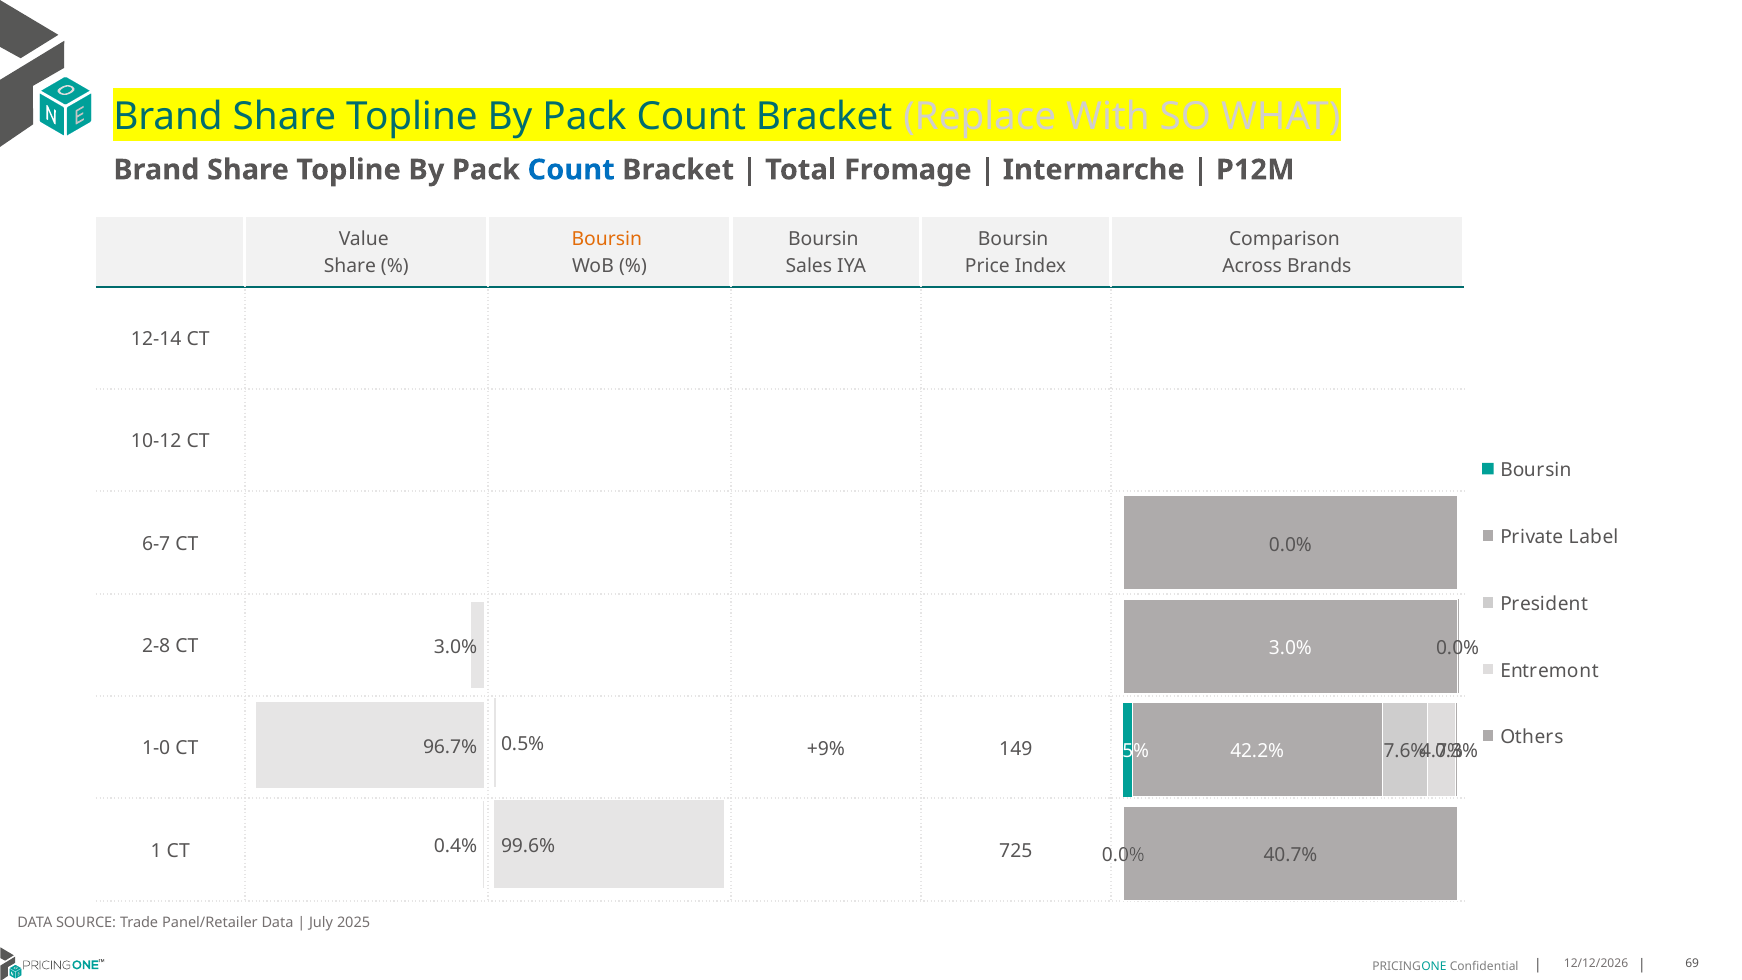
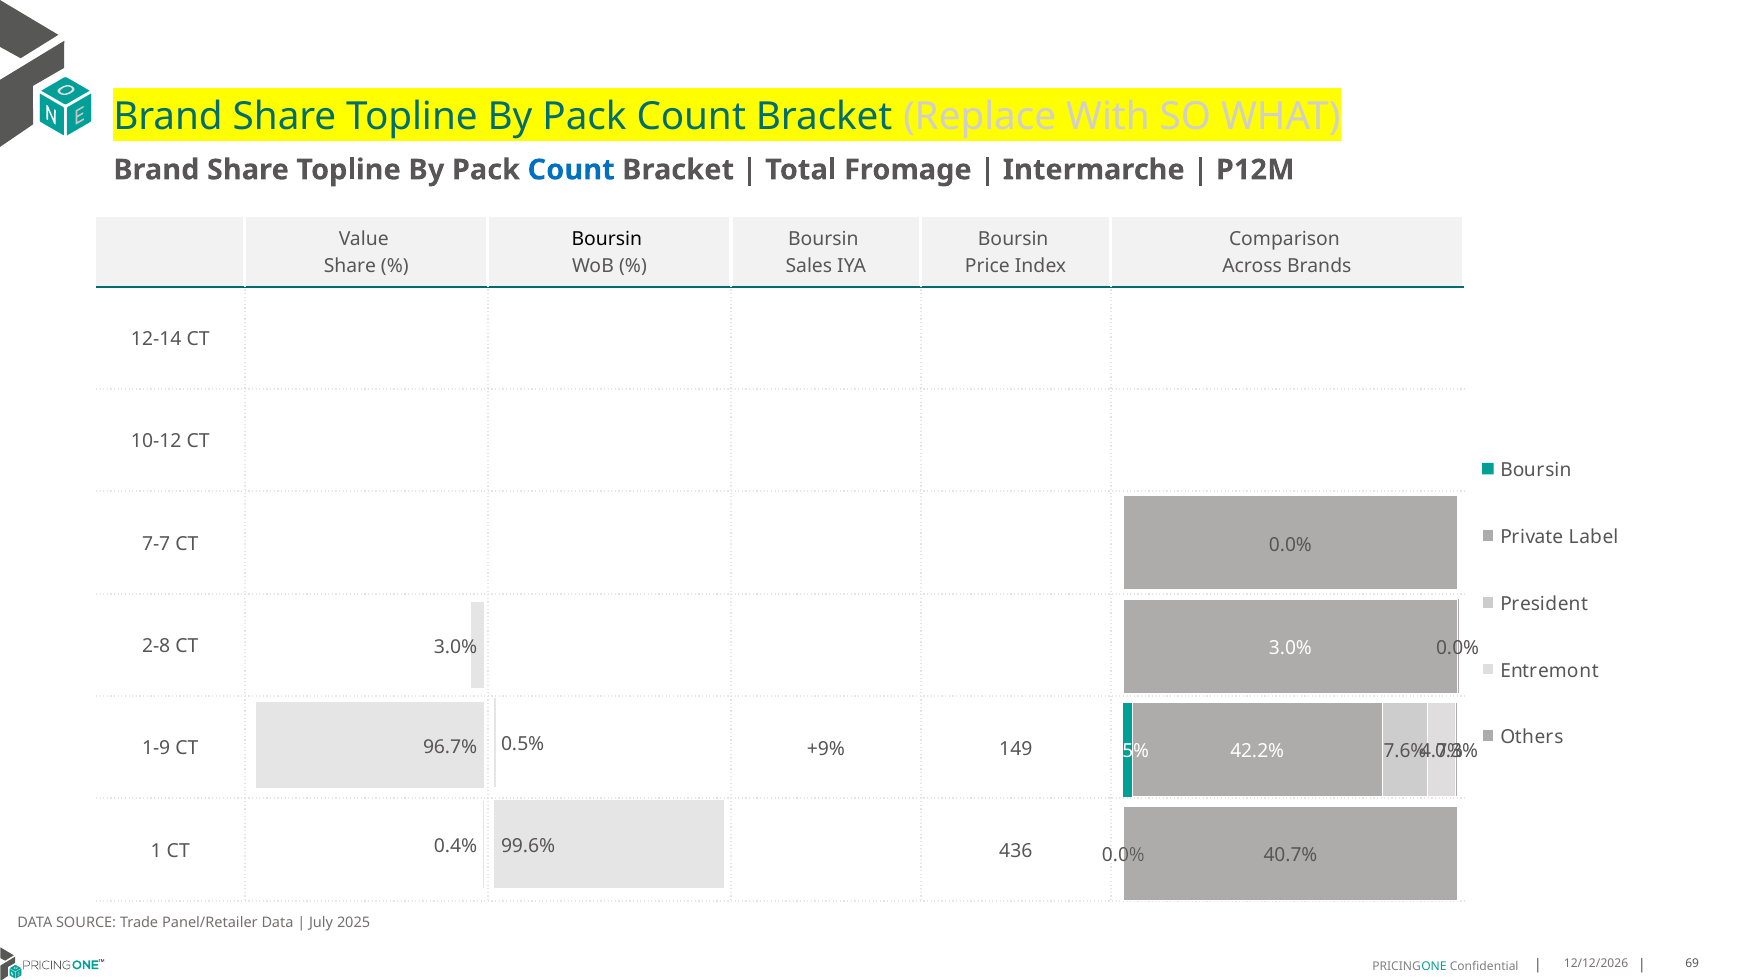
Boursin colour: orange -> black (607, 239)
6-7: 6-7 -> 7-7 (156, 544)
1-0: 1-0 -> 1-9 (156, 748)
725: 725 -> 436 (1016, 851)
